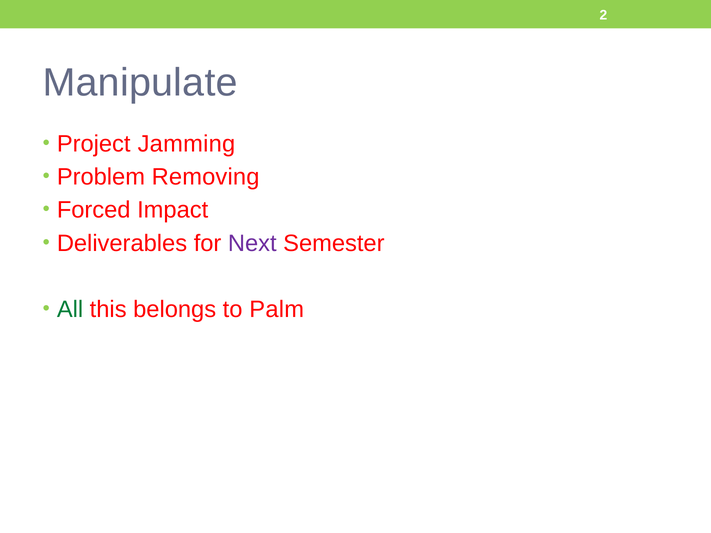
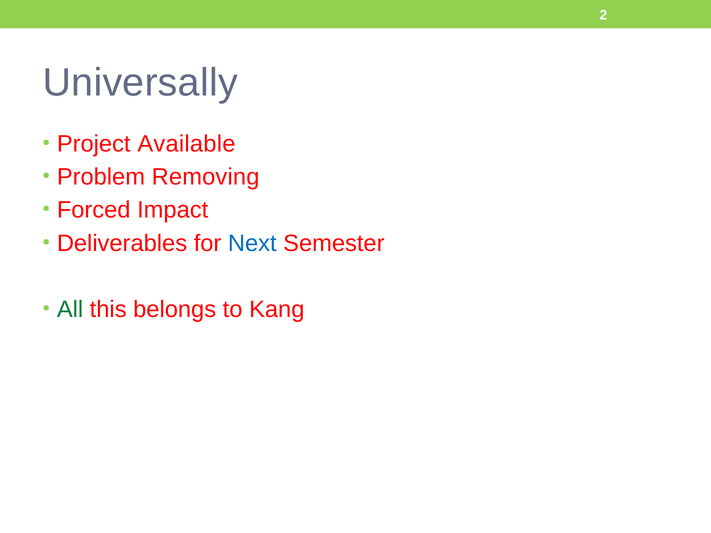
Manipulate: Manipulate -> Universally (140, 83)
Jamming: Jamming -> Available (186, 144)
Next colour: purple -> blue (252, 243)
Palm: Palm -> Kang (277, 310)
